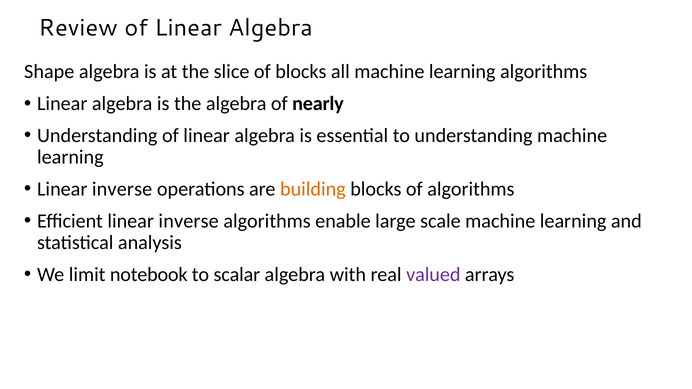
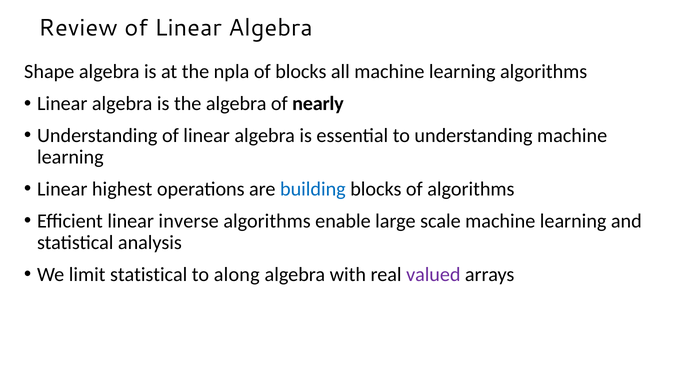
slice: slice -> npla (232, 72)
inverse: inverse -> highest (122, 189)
building colour: orange -> blue (313, 189)
limit notebook: notebook -> statistical (149, 275)
scalar: scalar -> along (237, 275)
